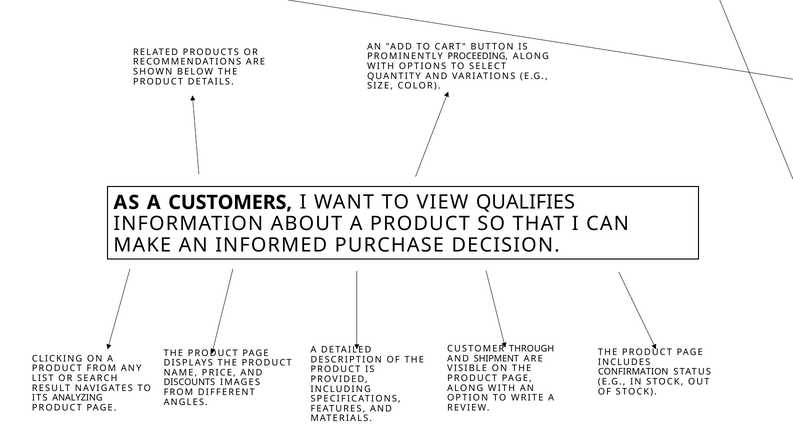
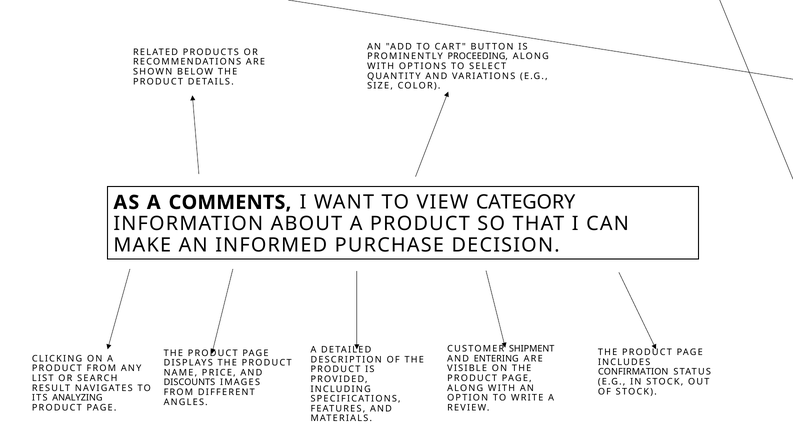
CUSTOMERS: CUSTOMERS -> COMMENTS (230, 202)
QUALIFIES: QUALIFIES -> CATEGORY (526, 202)
THROUGH: THROUGH -> SHIPMENT (532, 349)
SHIPMENT: SHIPMENT -> ENTERING (496, 359)
